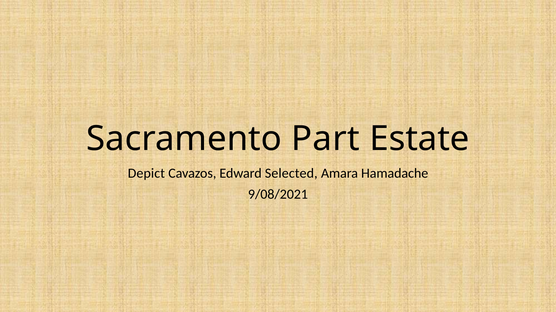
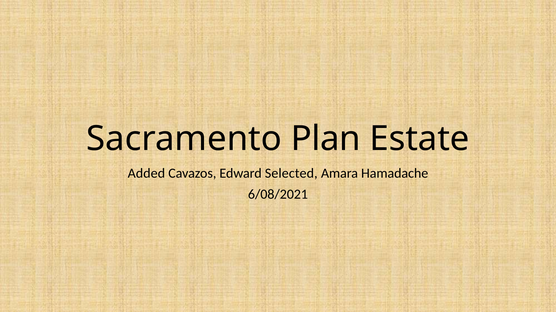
Part: Part -> Plan (326, 139)
Depict: Depict -> Added (146, 174)
9/08/2021: 9/08/2021 -> 6/08/2021 (278, 195)
